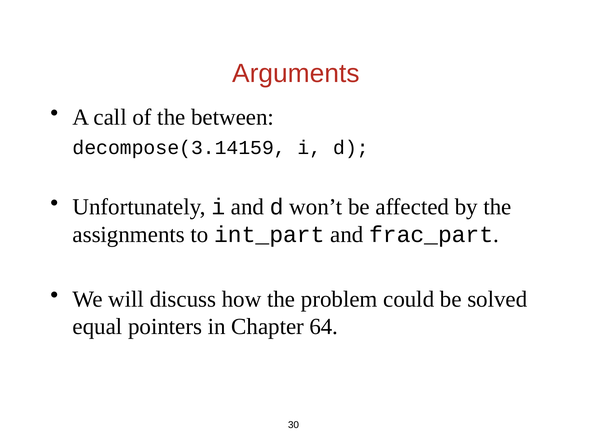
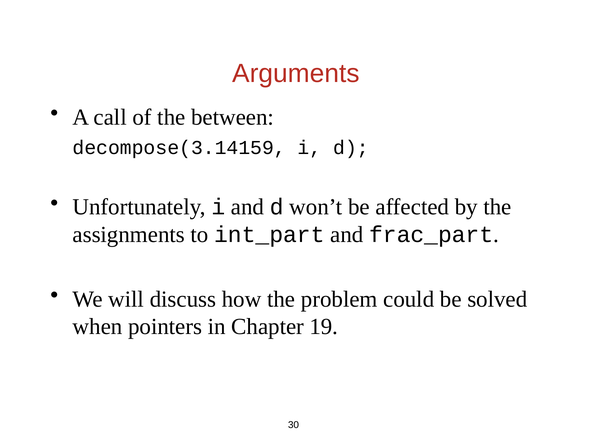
equal: equal -> when (97, 327)
64: 64 -> 19 (324, 327)
